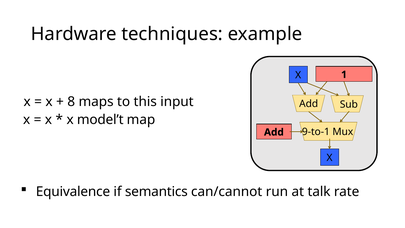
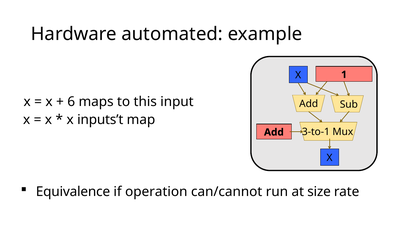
techniques: techniques -> automated (172, 34)
8: 8 -> 6 (71, 102)
model’t: model’t -> inputs’t (100, 120)
9-to-1: 9-to-1 -> 3-to-1 (316, 132)
semantics: semantics -> operation (156, 192)
talk: talk -> size (319, 192)
